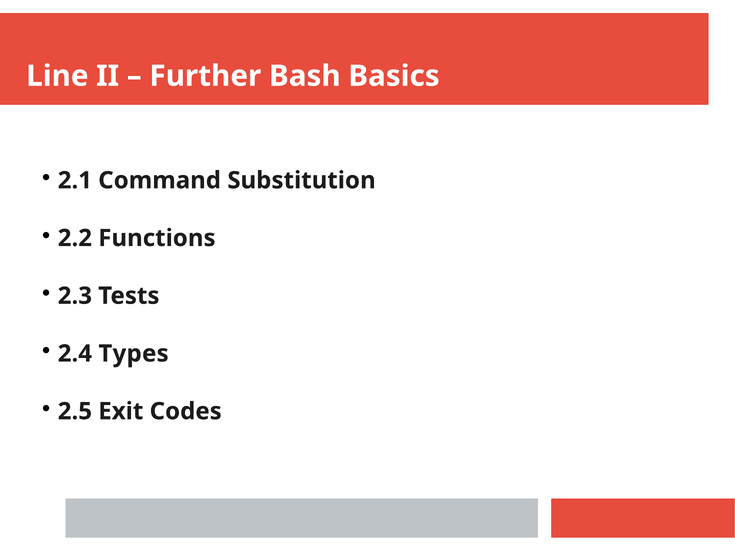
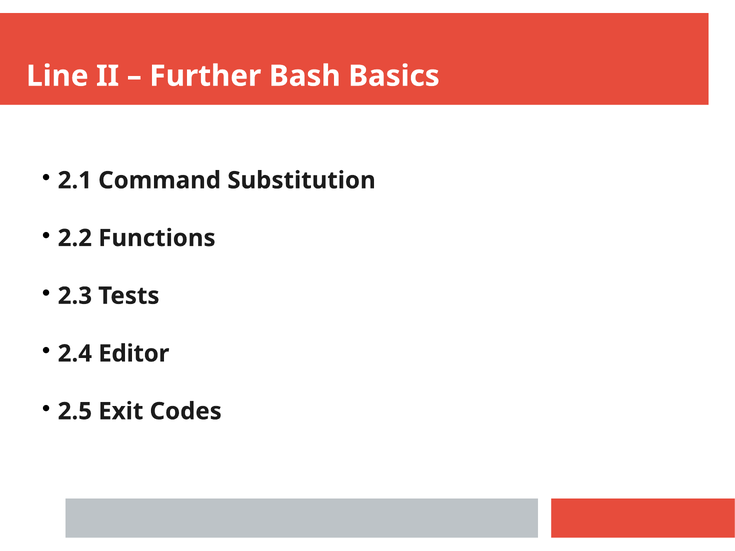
Types: Types -> Editor (134, 354)
